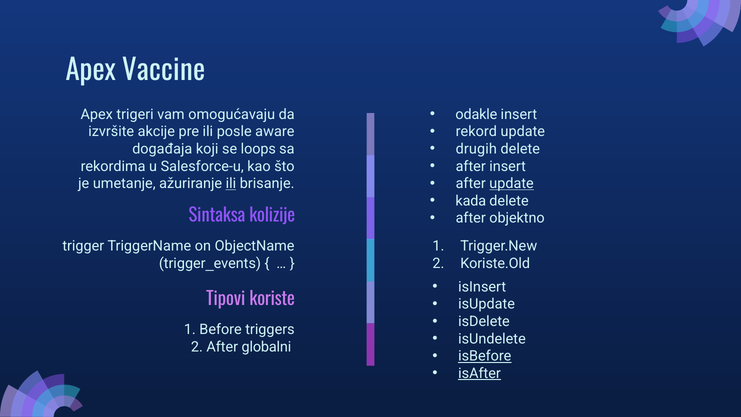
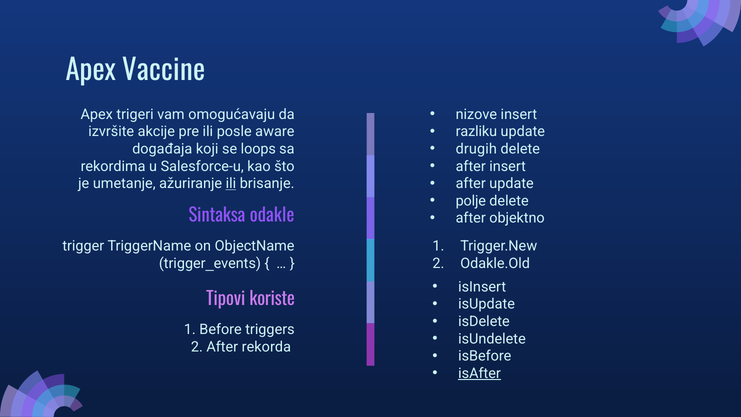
odakle: odakle -> nizove (476, 114)
rekord: rekord -> razliku (476, 132)
update underline: present -> none (512, 184)
kada: kada -> polje (471, 201)
kolizije: kolizije -> odakle (272, 216)
Koriste.Old: Koriste.Old -> Odakle.Old (495, 263)
globalni: globalni -> rekorda (266, 347)
isBefore underline: present -> none (485, 356)
